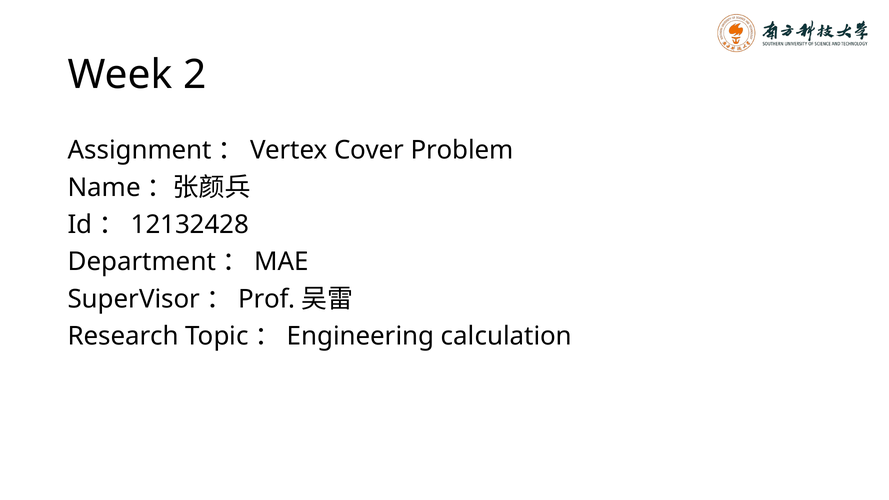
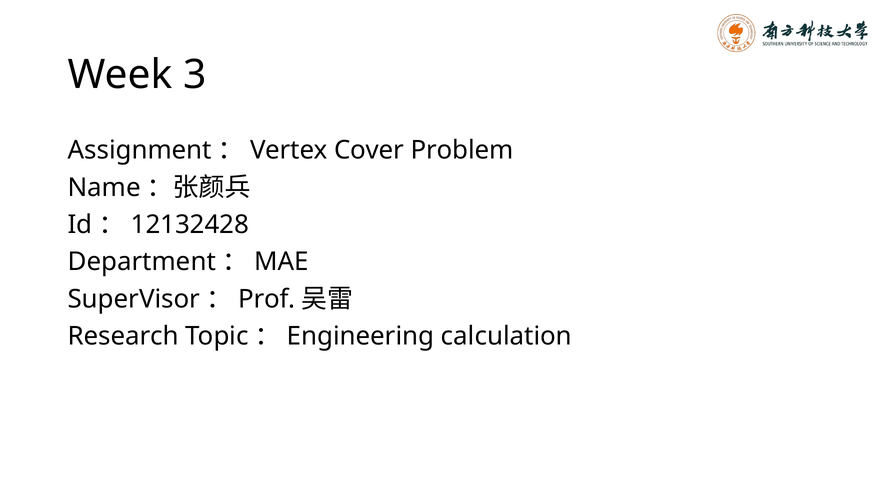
2: 2 -> 3 (195, 75)
